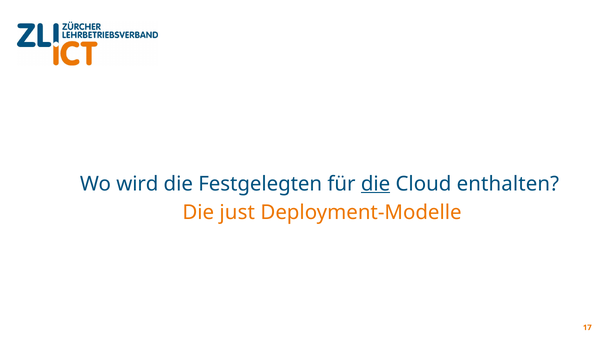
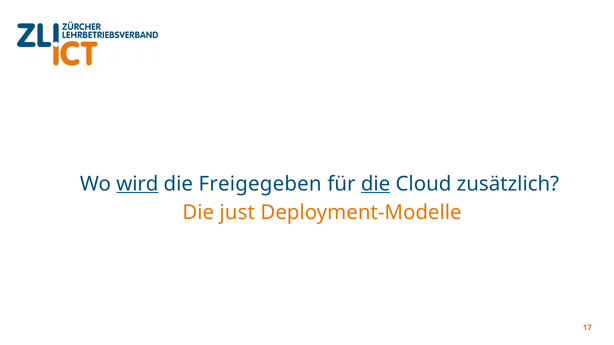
wird underline: none -> present (137, 184)
Festgelegten: Festgelegten -> Freigegeben (260, 184)
enthalten: enthalten -> zusätzlich (508, 184)
